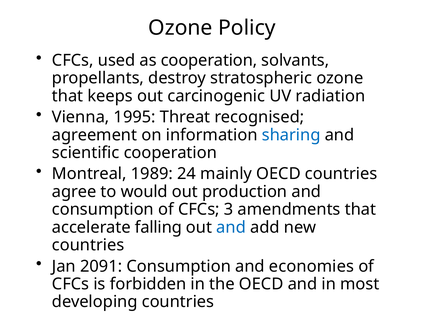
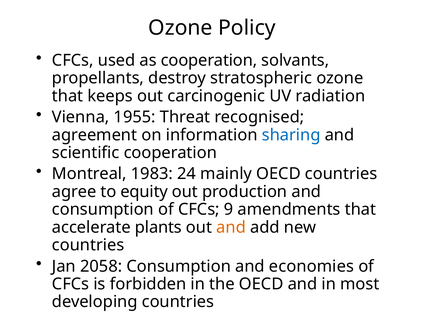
1995: 1995 -> 1955 (135, 117)
1989: 1989 -> 1983 (152, 174)
would: would -> equity (144, 192)
3: 3 -> 9 (229, 209)
falling: falling -> plants (158, 227)
and colour: blue -> orange (231, 227)
2091: 2091 -> 2058 (101, 266)
